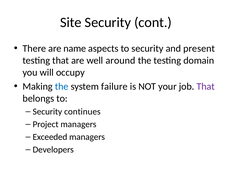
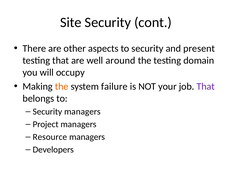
name: name -> other (75, 48)
the colour: blue -> orange (62, 86)
Security continues: continues -> managers (82, 112)
Exceeded: Exceeded -> Resource (50, 137)
